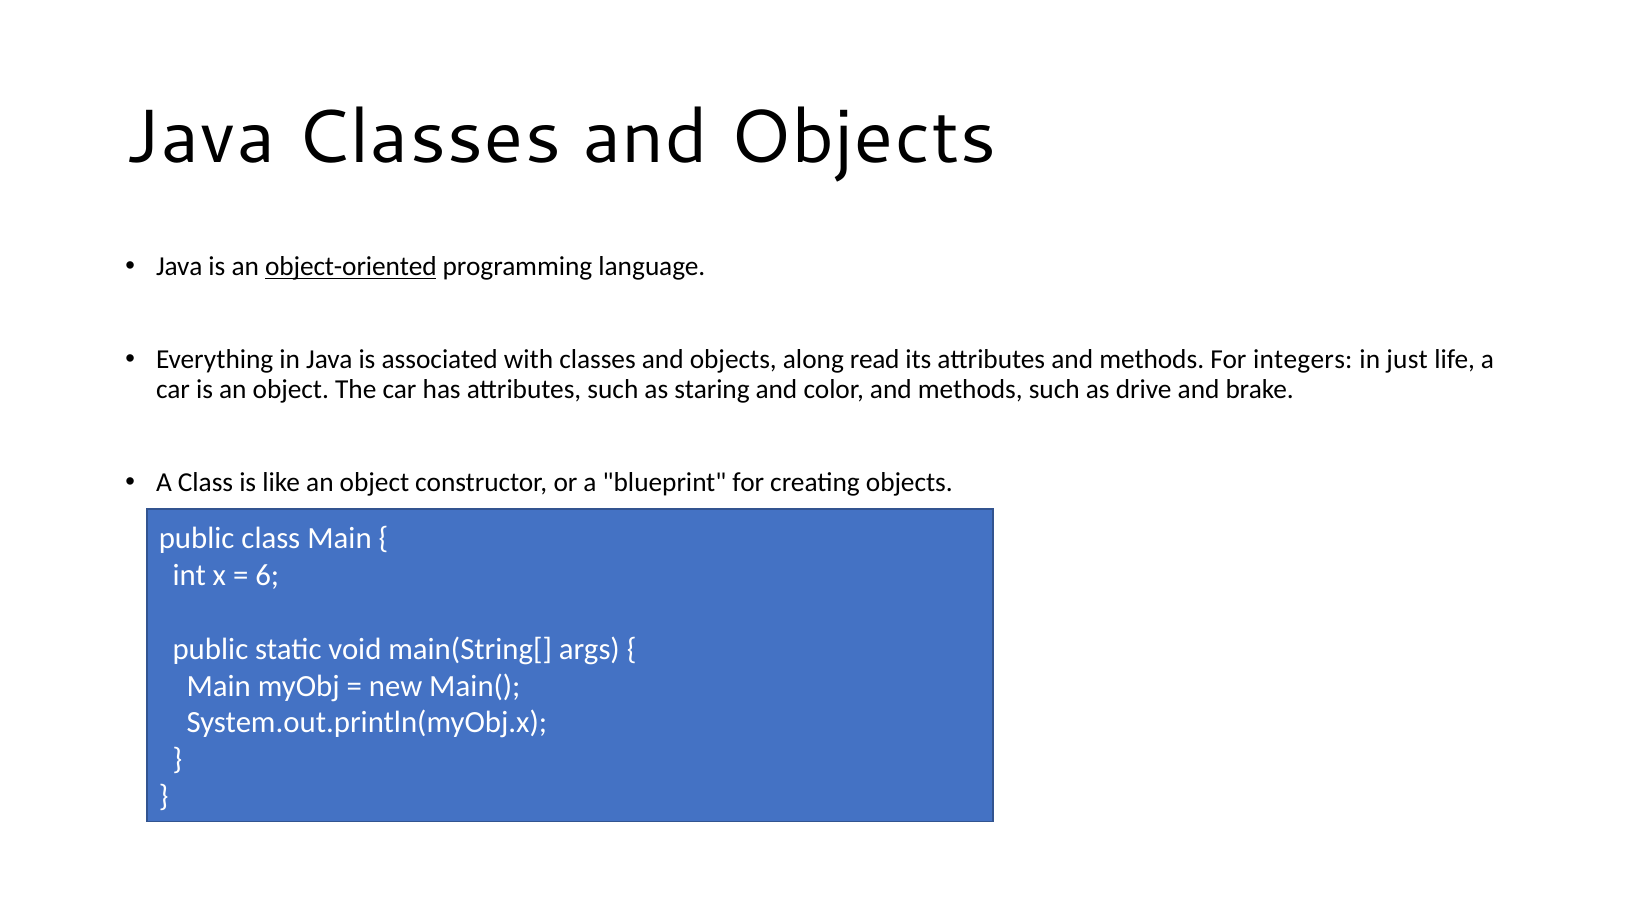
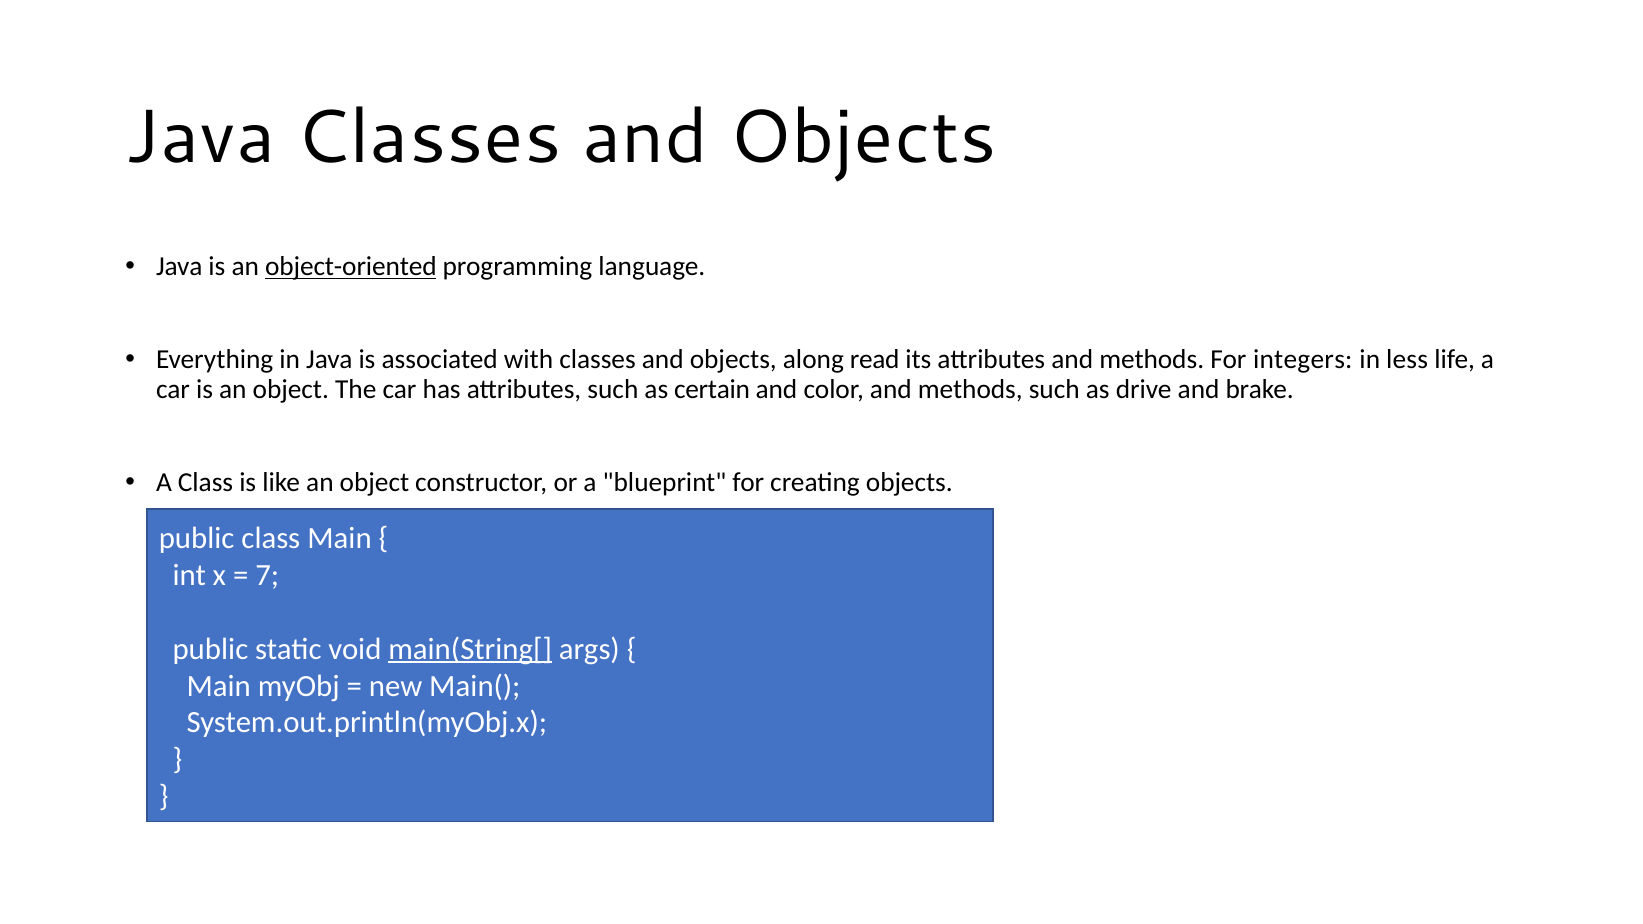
just: just -> less (1407, 360)
staring: staring -> certain (712, 390)
6: 6 -> 7 (267, 575)
main(String[ underline: none -> present (470, 649)
